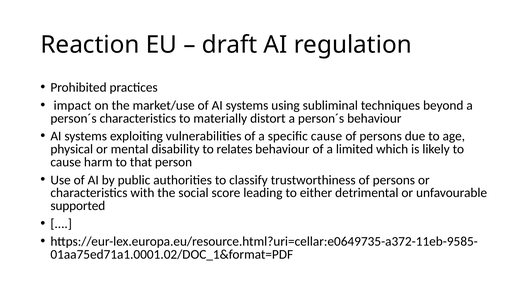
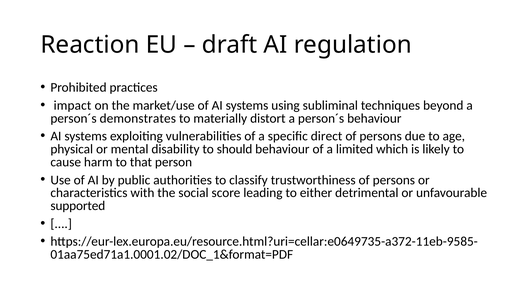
person´s characteristics: characteristics -> demonstrates (138, 118)
specific cause: cause -> direct (327, 136)
relates: relates -> should (235, 149)
